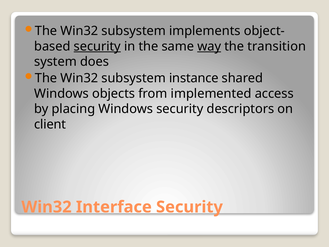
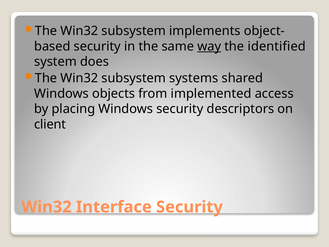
security underline: present -> none (97, 46)
transition: transition -> identified (277, 46)
instance: instance -> systems (194, 78)
